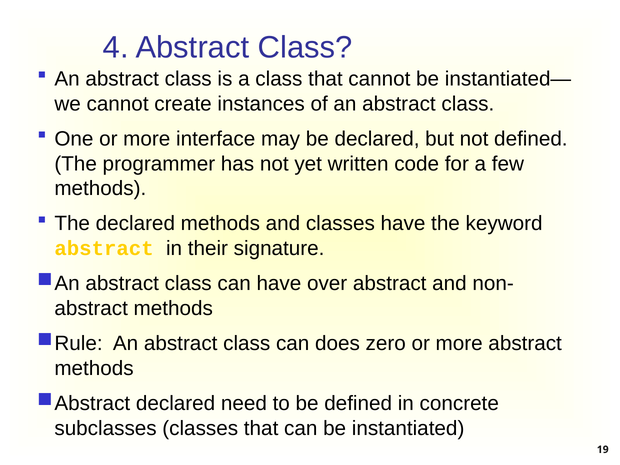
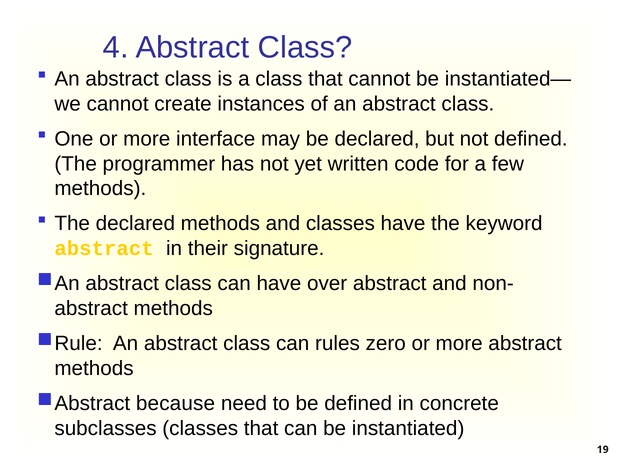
does: does -> rules (337, 343)
declared: declared -> because (175, 403)
